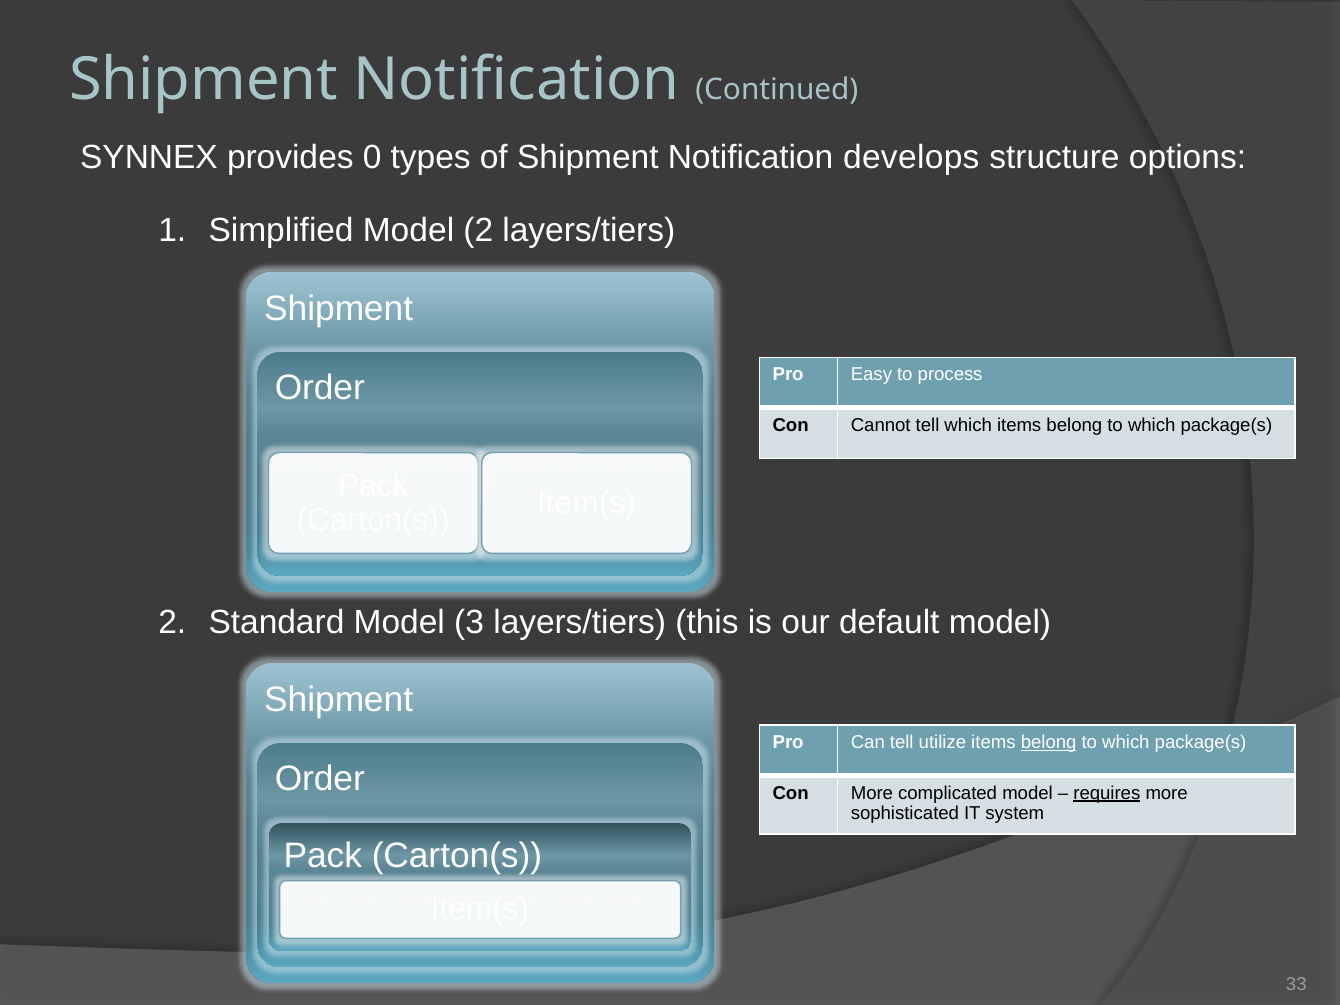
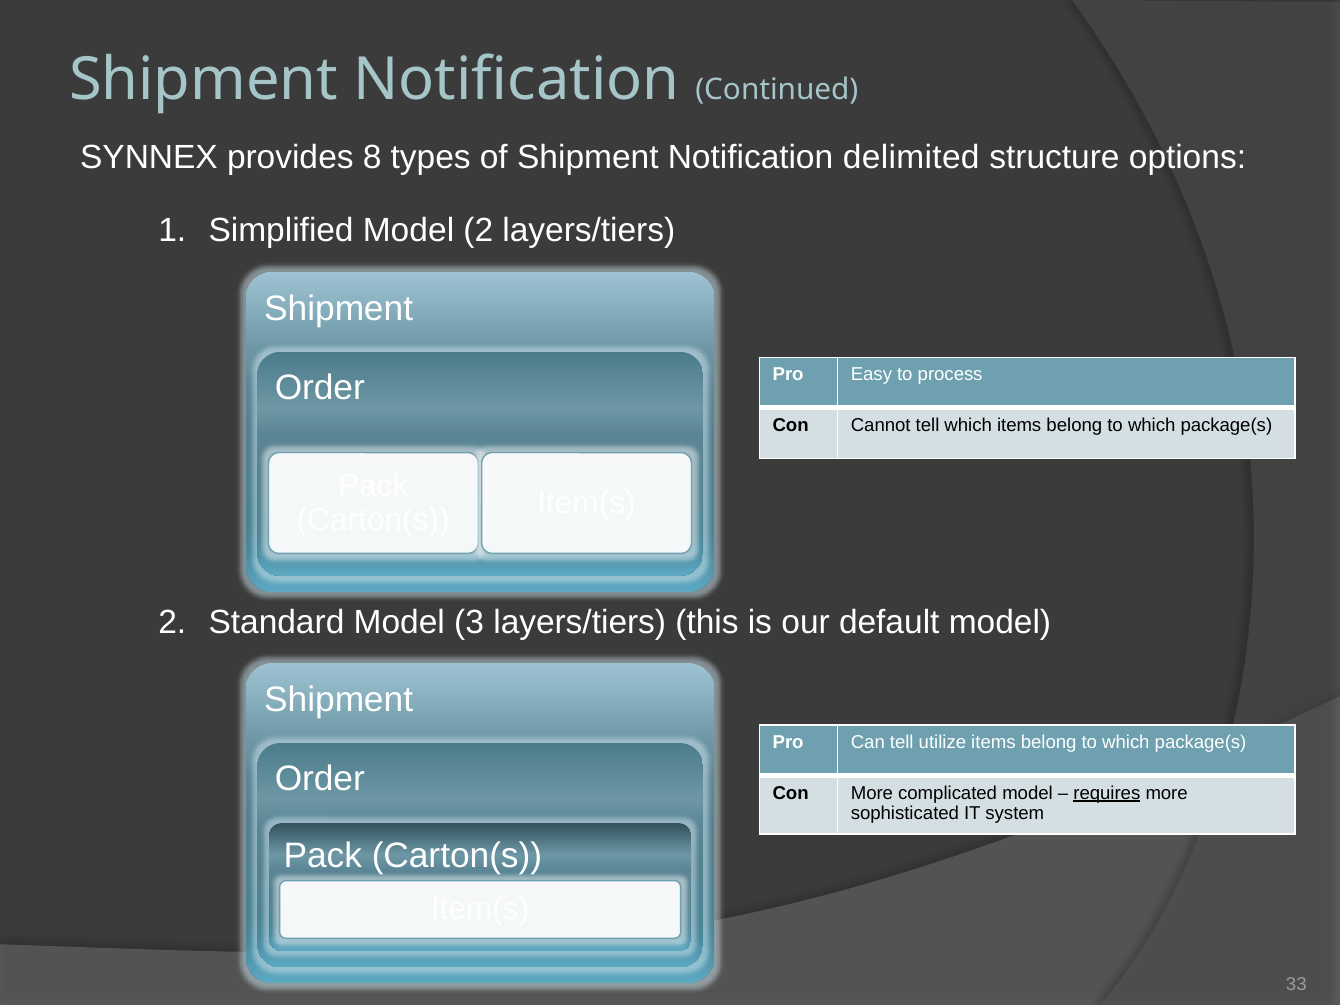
0: 0 -> 8 (372, 158)
develops: develops -> delimited (911, 158)
belong underline: present -> none (1049, 742)
